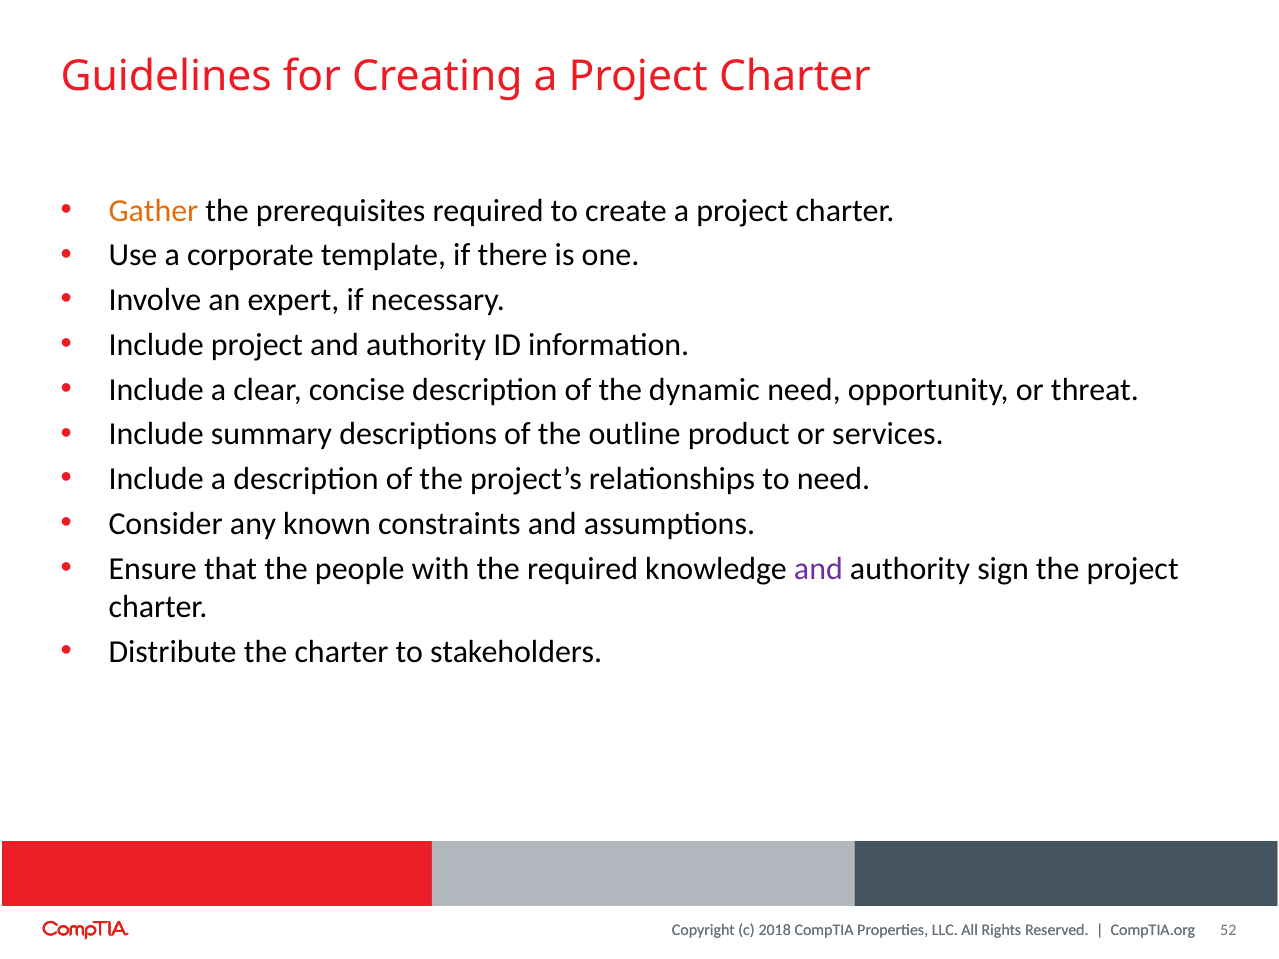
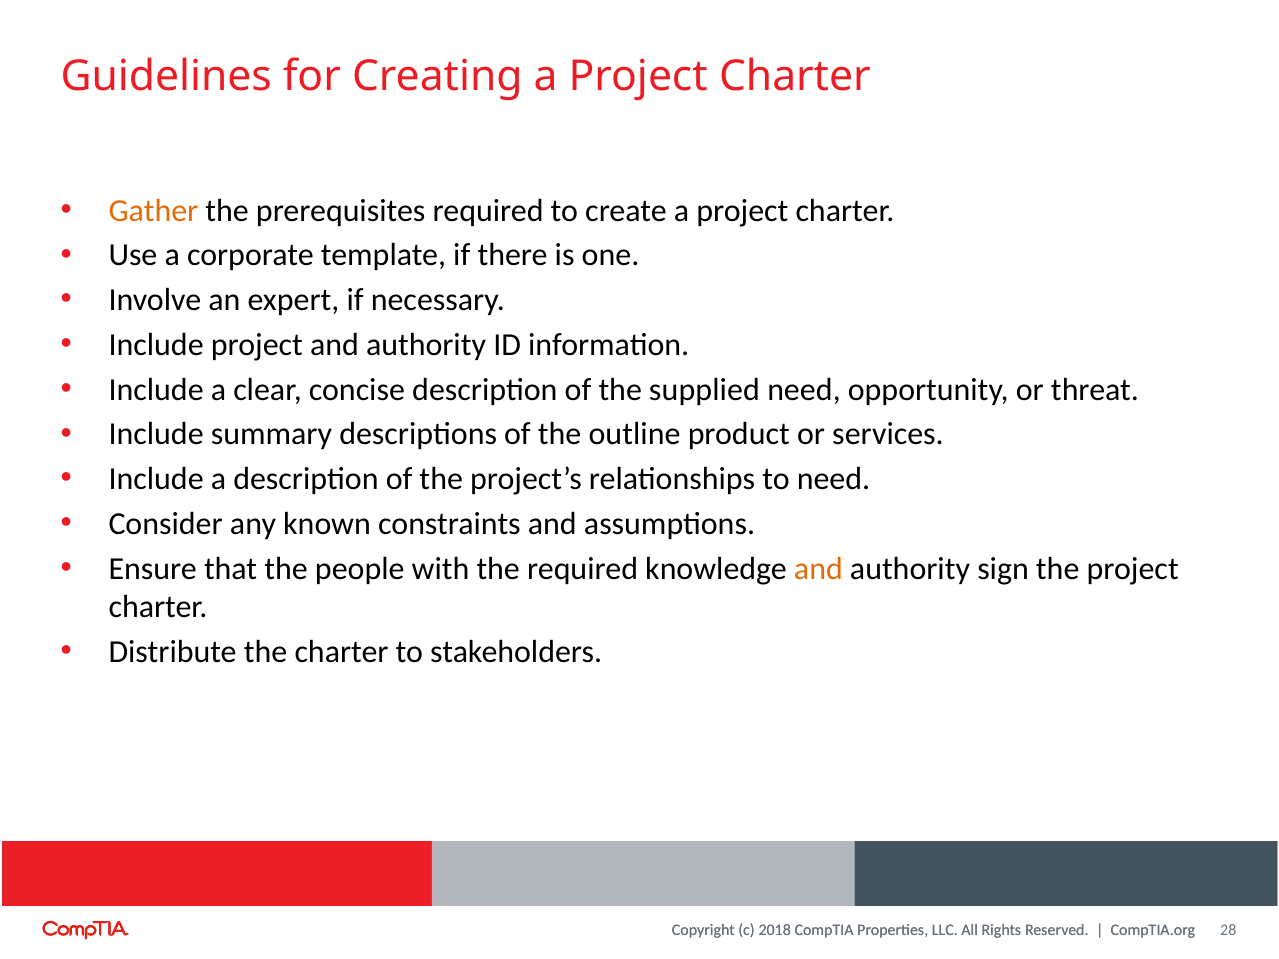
dynamic: dynamic -> supplied (704, 390)
and colour: purple -> orange (818, 569)
52: 52 -> 28 (1228, 930)
